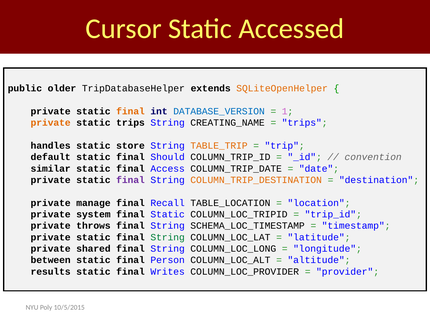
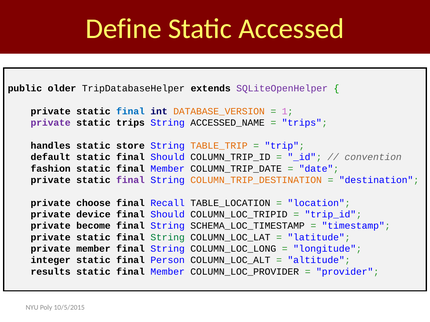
Cursor: Cursor -> Define (124, 29)
SQLiteOpenHelper colour: orange -> purple (282, 89)
final colour: orange -> blue (131, 112)
DATABASE_VERSION colour: blue -> orange (219, 112)
private colour: orange -> purple (51, 123)
CREATING_NAME: CREATING_NAME -> ACCESSED_NAME (228, 123)
similar: similar -> fashion (51, 169)
Access: Access -> Member (168, 169)
manage: manage -> choose (93, 203)
system: system -> device (93, 215)
Static: Static -> Should (168, 215)
throws: throws -> become (93, 226)
private shared: shared -> member (93, 249)
between: between -> integer (51, 261)
Writes: Writes -> Member (168, 272)
